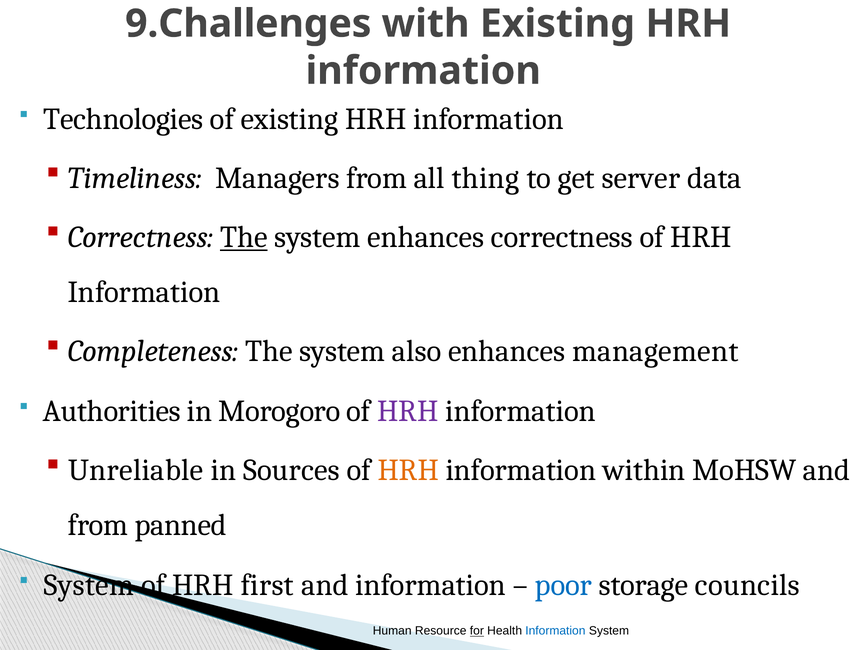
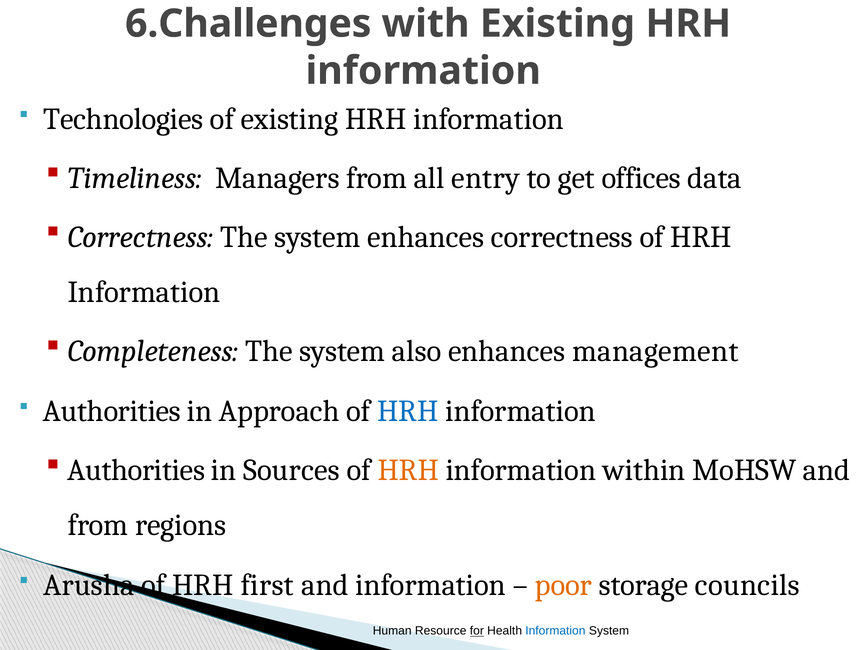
9.Challenges: 9.Challenges -> 6.Challenges (248, 24)
thing: thing -> entry (486, 178)
server: server -> offices (641, 178)
The underline: present -> none (244, 237)
Morogoro: Morogoro -> Approach (279, 411)
HRH colour: purple -> blue (408, 411)
Unreliable: Unreliable -> Authorities (136, 470)
panned: panned -> regions (181, 525)
System: System -> Arusha (89, 585)
poor colour: blue -> orange (563, 585)
